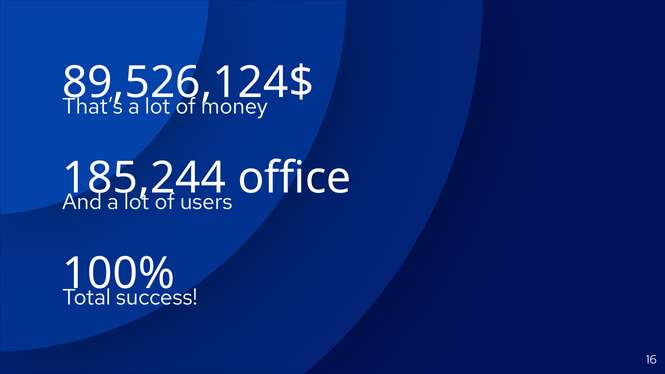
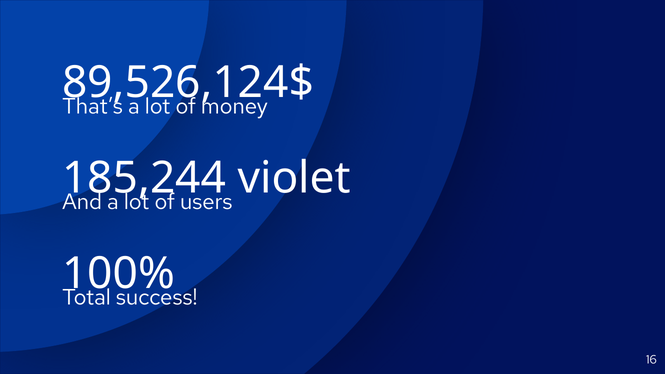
office: office -> violet (294, 178)
